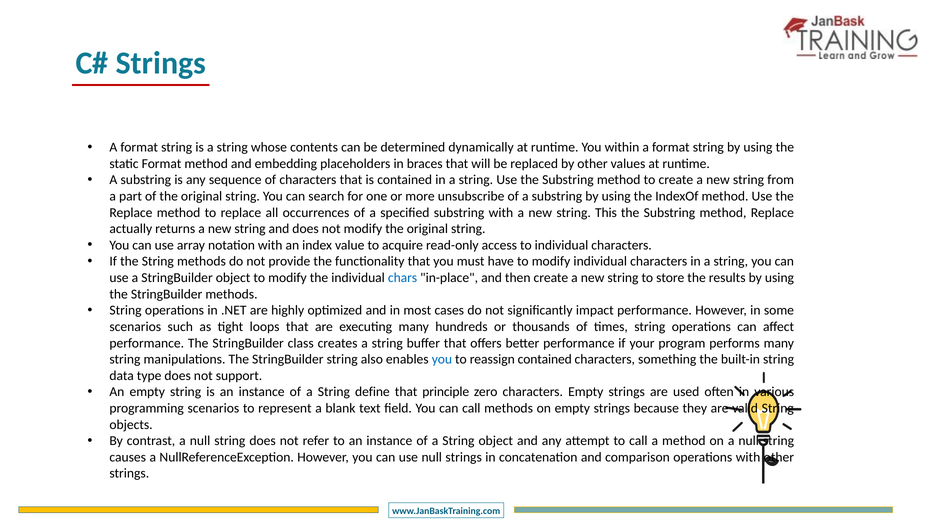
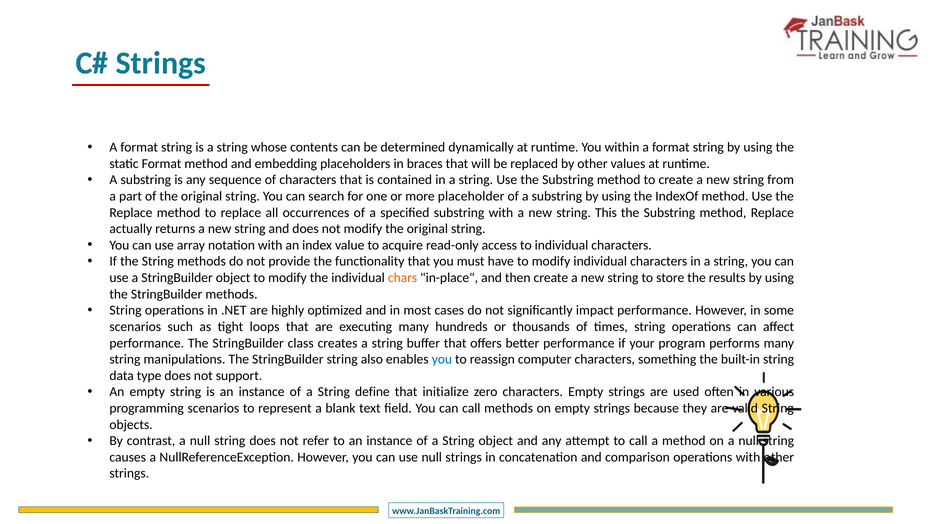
unsubscribe: unsubscribe -> placeholder (471, 196)
chars colour: blue -> orange (403, 278)
reassign contained: contained -> computer (545, 360)
principle: principle -> initialize (446, 392)
